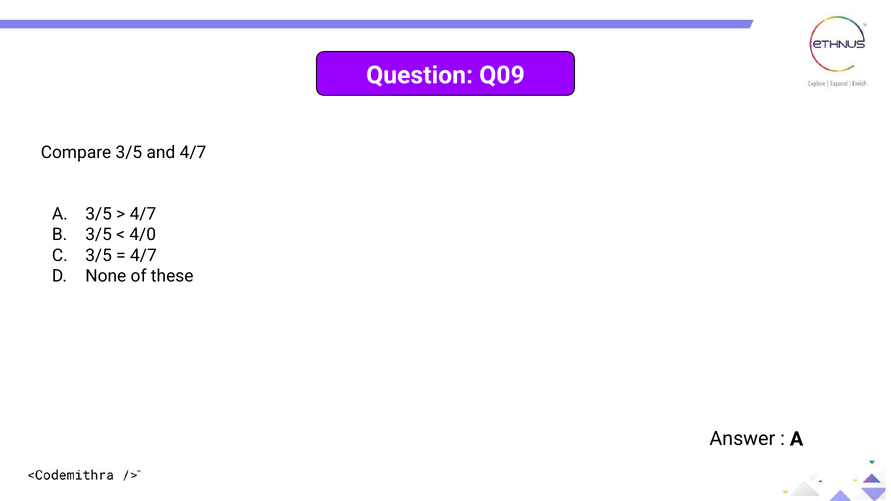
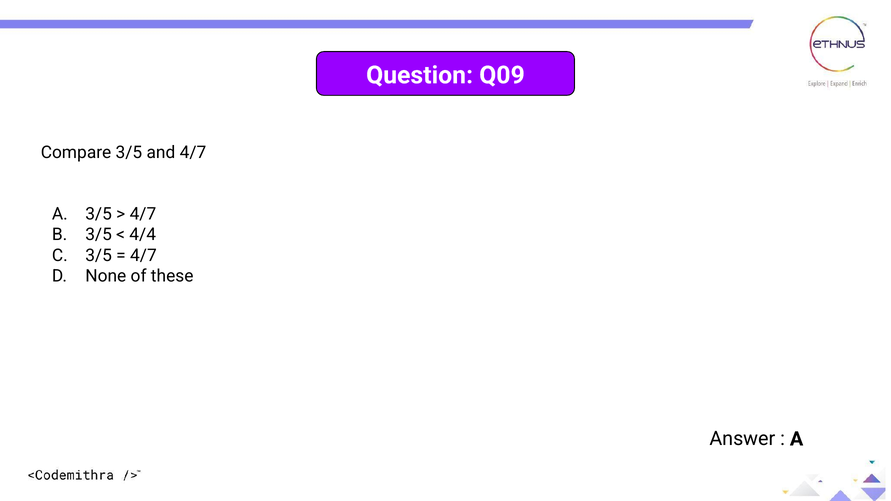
4/0: 4/0 -> 4/4 (143, 235)
